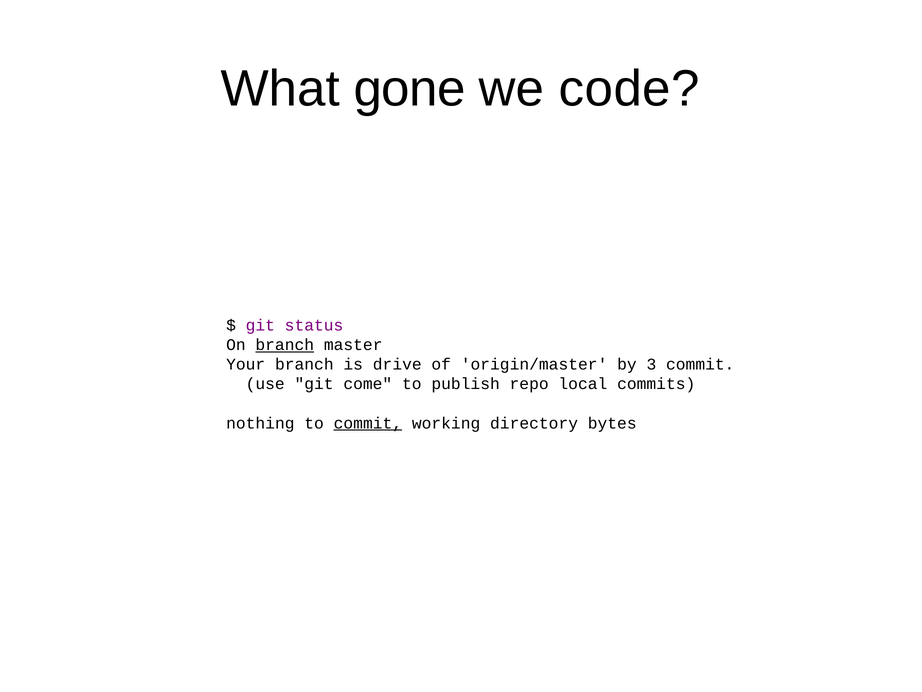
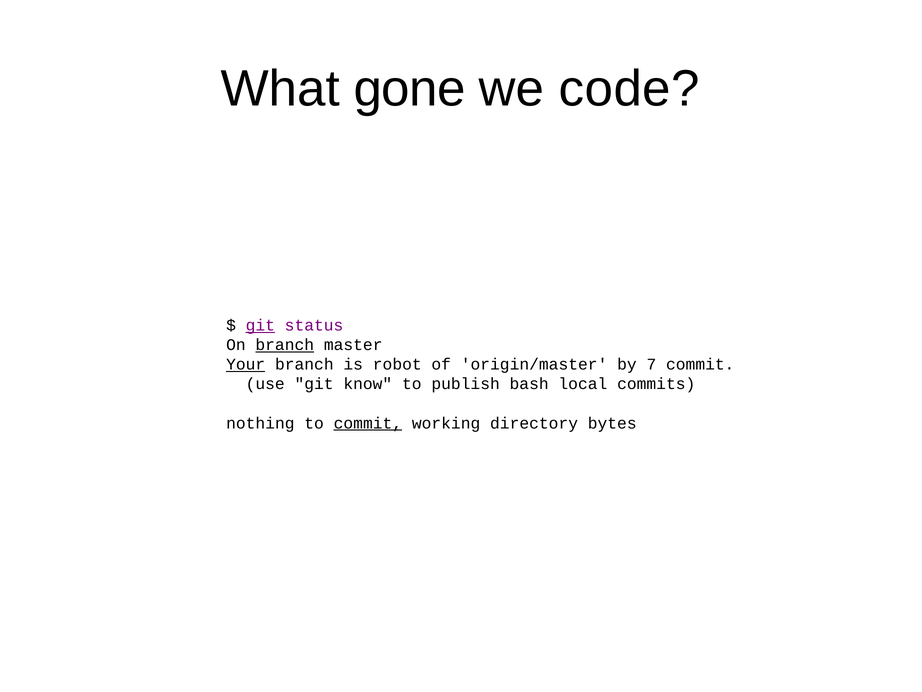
git underline: none -> present (260, 325)
Your underline: none -> present (246, 364)
drive: drive -> robot (397, 364)
3: 3 -> 7 (651, 364)
come: come -> know (368, 384)
repo: repo -> bash (529, 384)
